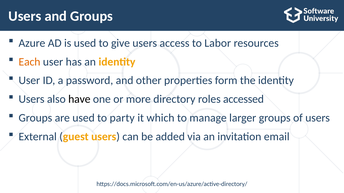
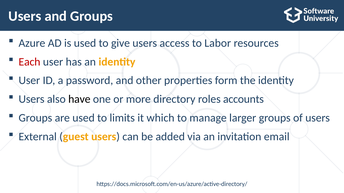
Each colour: orange -> red (29, 62)
accessed: accessed -> accounts (243, 99)
party: party -> limits (122, 118)
